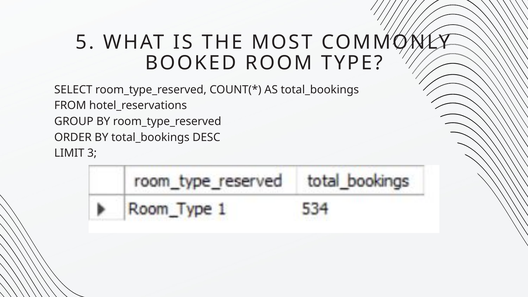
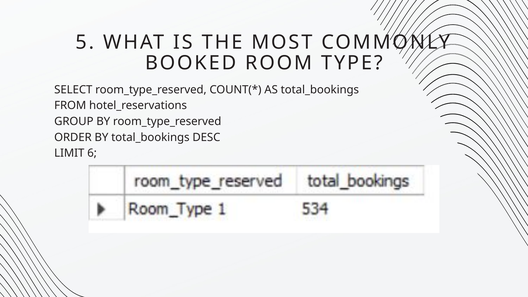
3: 3 -> 6 (92, 153)
